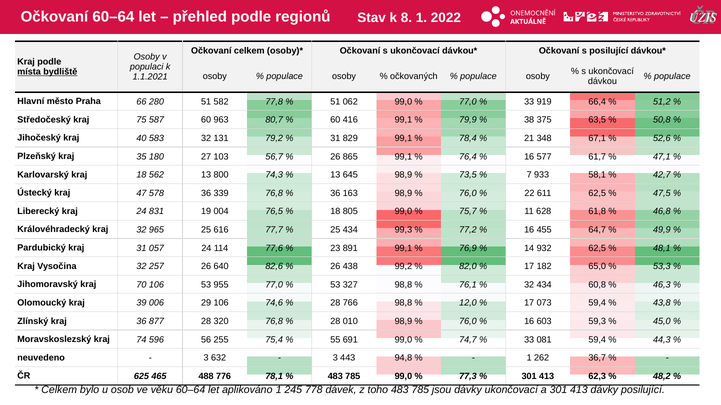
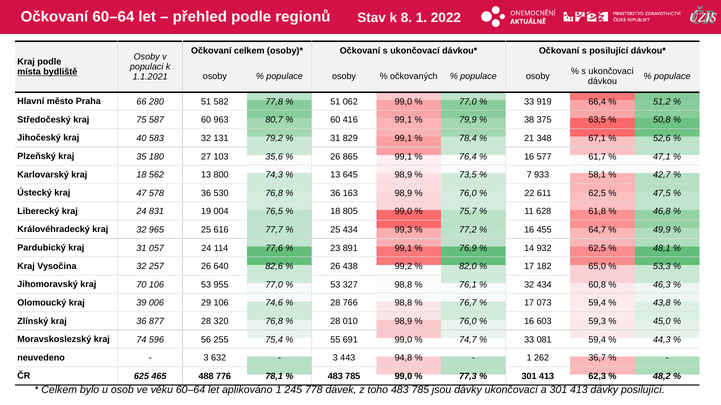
56,7: 56,7 -> 35,6 (274, 157)
339: 339 -> 530 (221, 193)
12,0: 12,0 -> 76,7 (468, 303)
